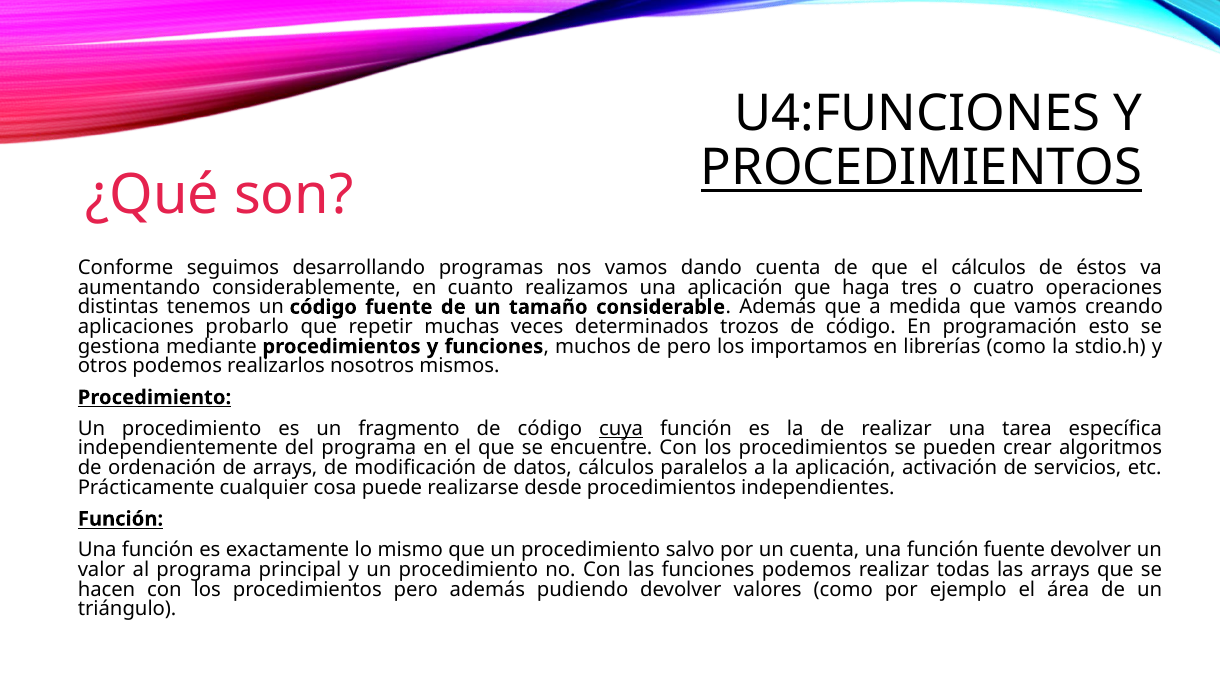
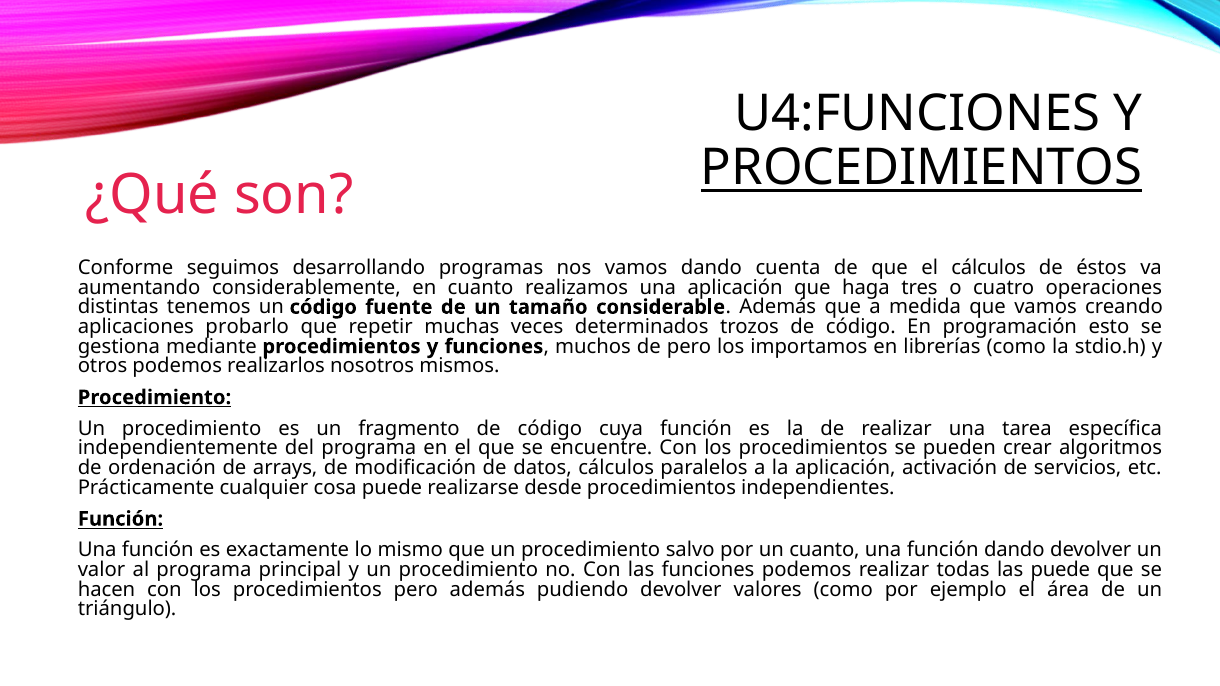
cuya underline: present -> none (621, 429)
un cuenta: cuenta -> cuanto (824, 550)
función fuente: fuente -> dando (1014, 550)
las arrays: arrays -> puede (1060, 570)
